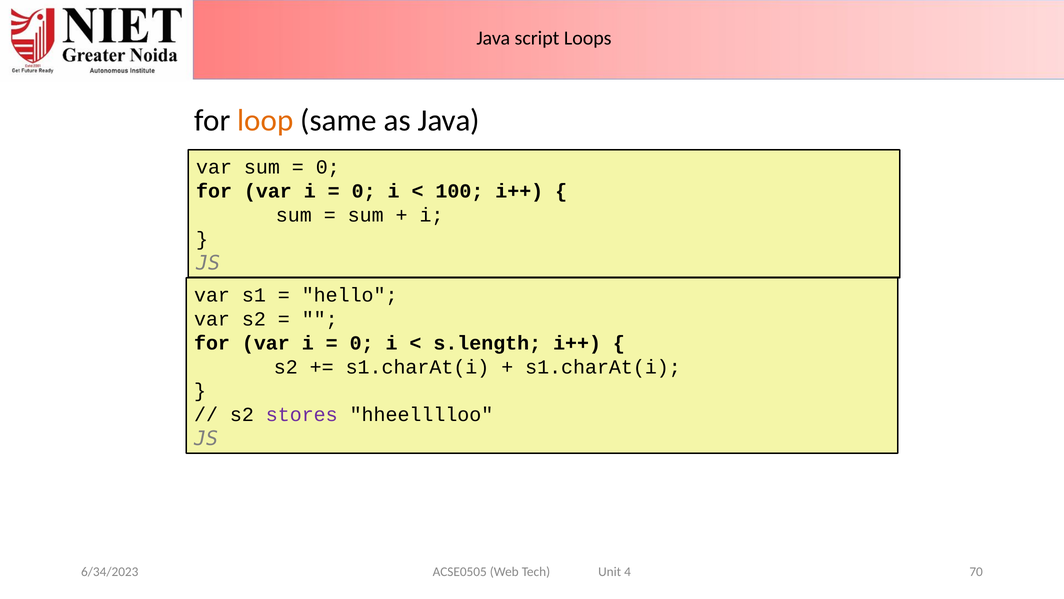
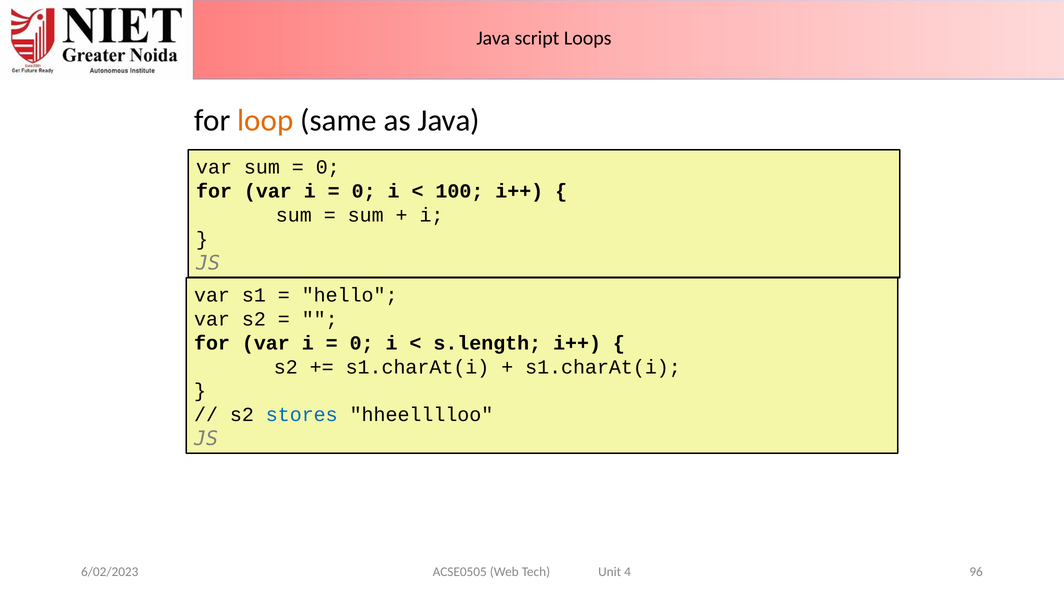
stores colour: purple -> blue (302, 414)
70: 70 -> 96 (976, 571)
6/34/2023: 6/34/2023 -> 6/02/2023 (110, 572)
